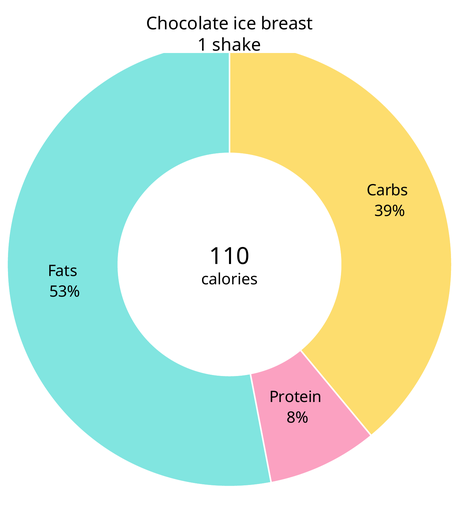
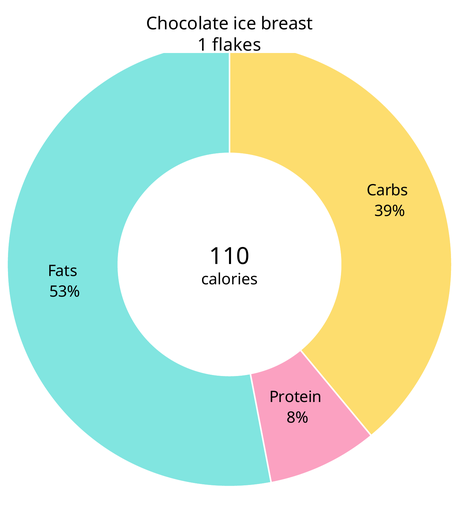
shake: shake -> flakes (237, 45)
